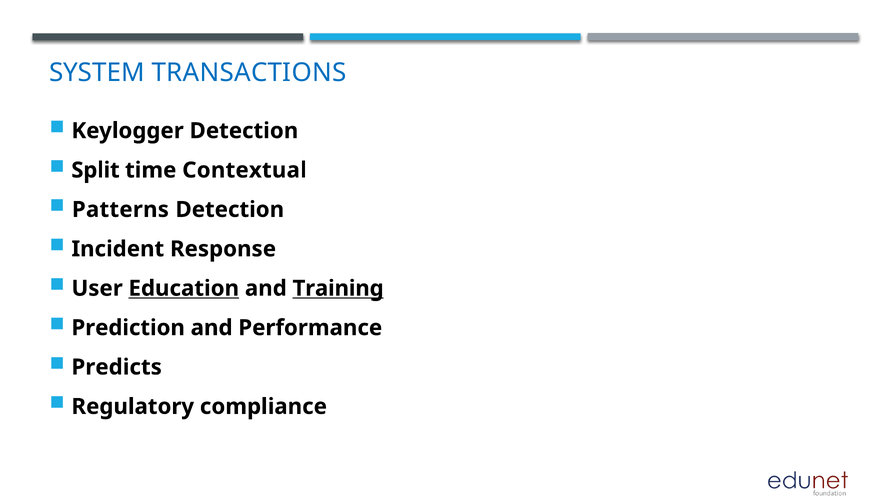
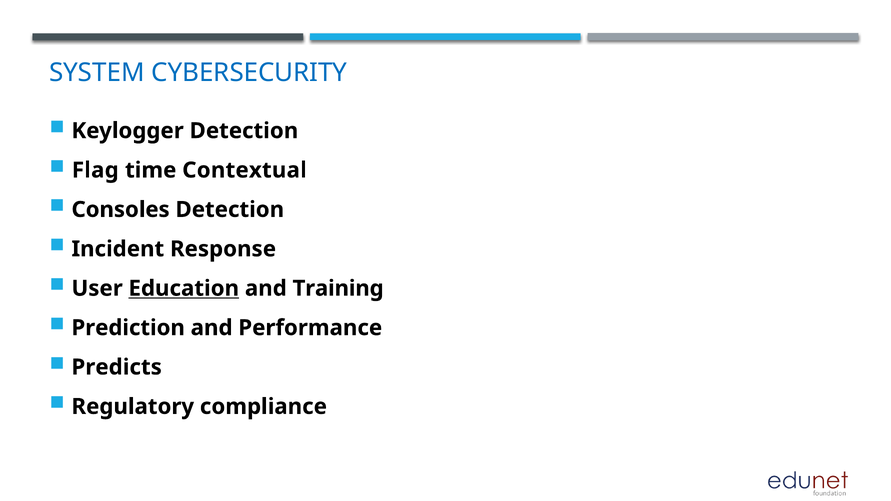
TRANSACTIONS: TRANSACTIONS -> CYBERSECURITY (249, 73)
Split: Split -> Flag (95, 170)
Patterns: Patterns -> Consoles (121, 210)
Training underline: present -> none (338, 288)
